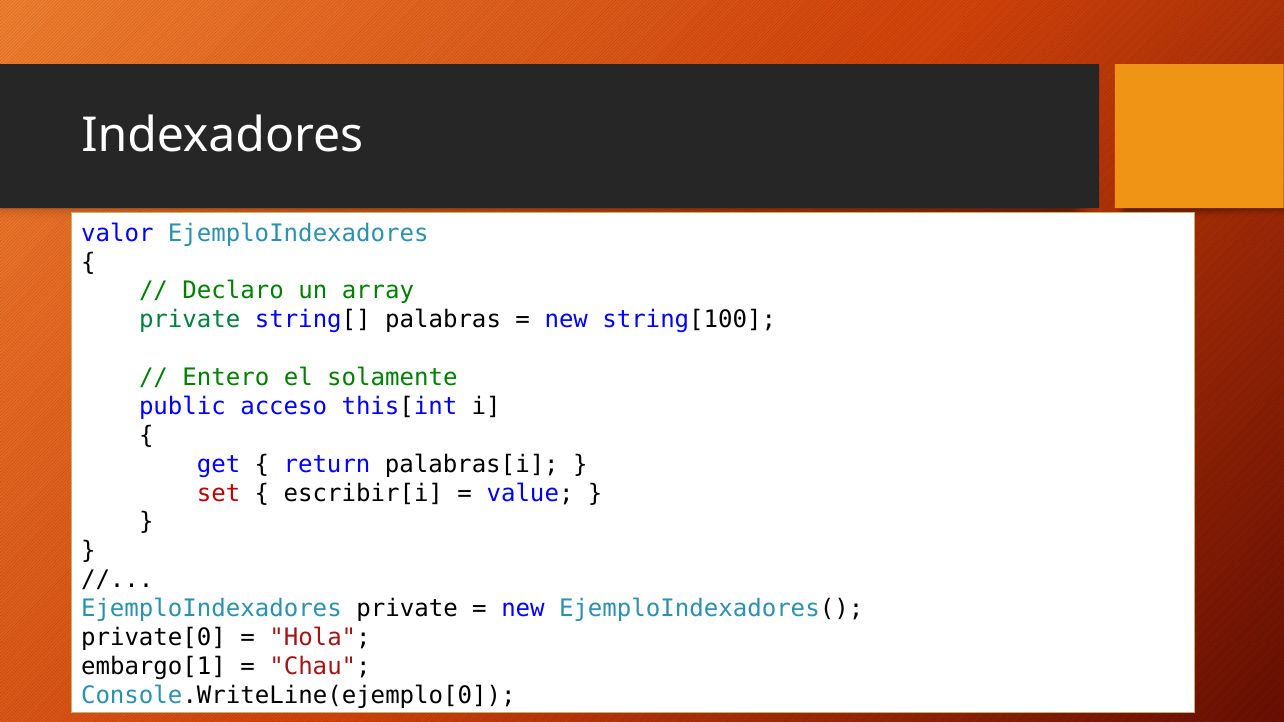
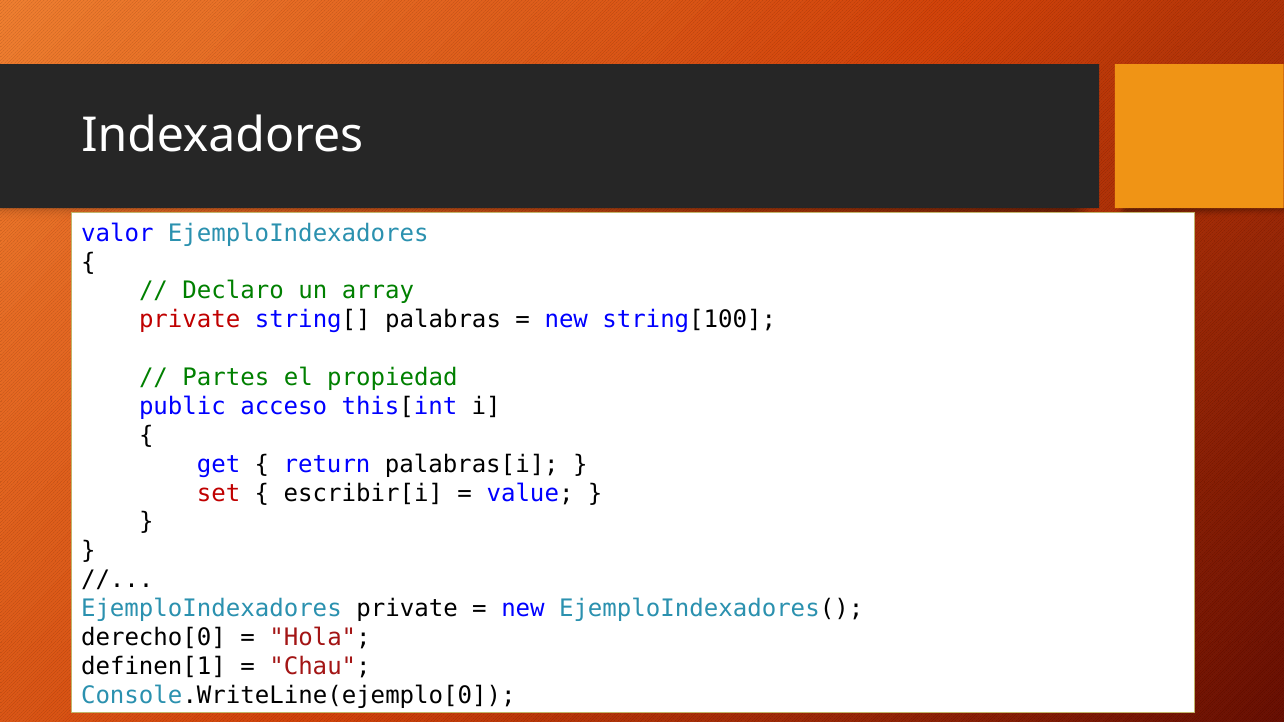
private colour: green -> red (190, 320)
Entero: Entero -> Partes (226, 378)
solamente: solamente -> propiedad (392, 378)
private[0: private[0 -> derecho[0 (153, 638)
embargo[1: embargo[1 -> definen[1 (153, 667)
